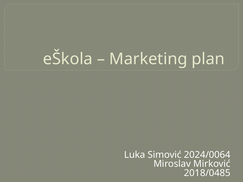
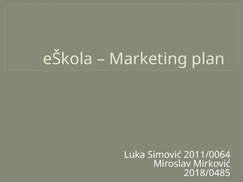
2024/0064: 2024/0064 -> 2011/0064 (207, 155)
